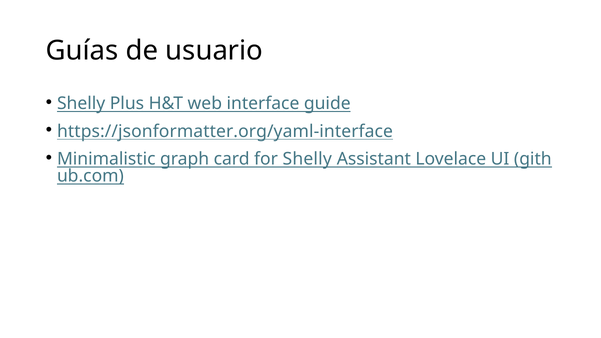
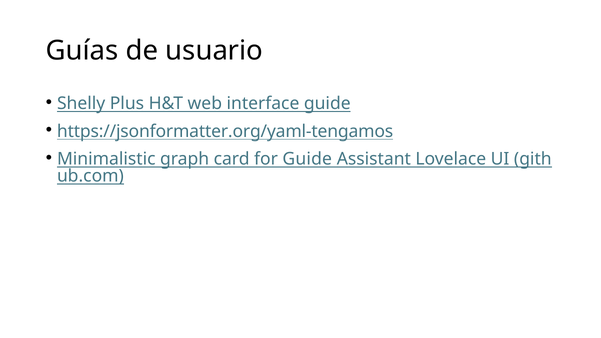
https://jsonformatter.org/yaml-interface: https://jsonformatter.org/yaml-interface -> https://jsonformatter.org/yaml-tengamos (225, 131)
for Shelly: Shelly -> Guide (307, 159)
